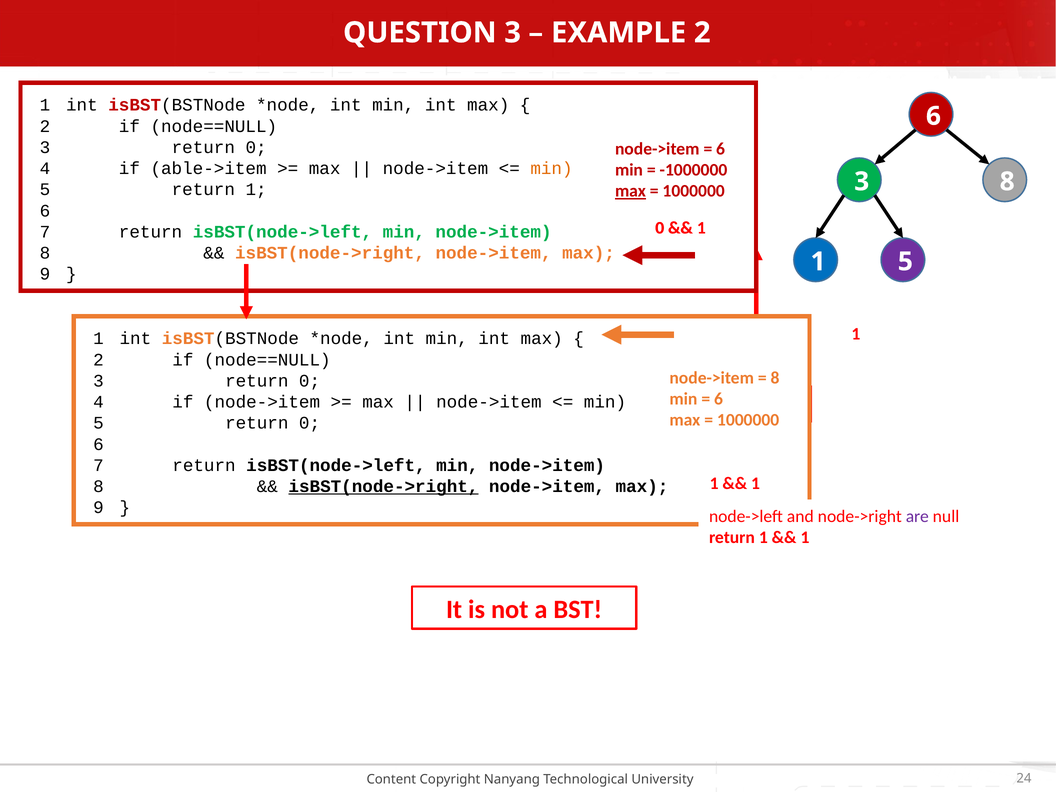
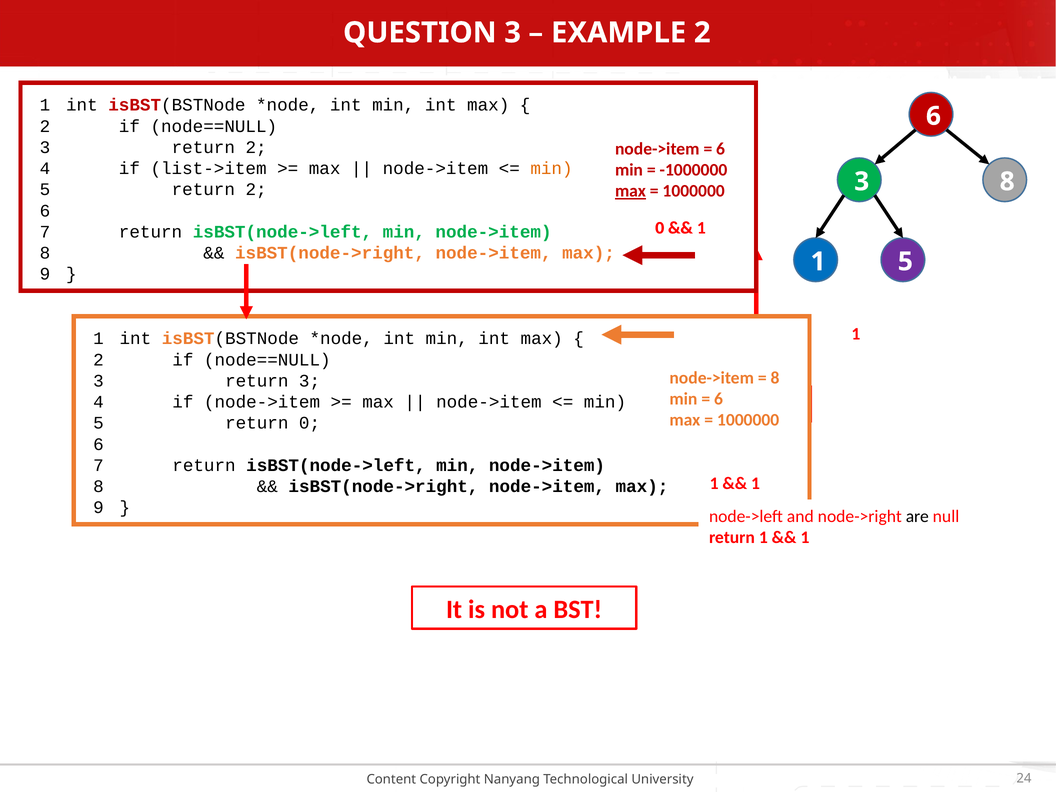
0: 0 -> 2 (256, 147)
able->item: able->item -> list->item (209, 168)
1: 1 -> 2 (256, 190)
0: 0 -> 3 (310, 381)
isBST(node->right underline: present -> none (383, 486)
are colour: purple -> black (917, 517)
